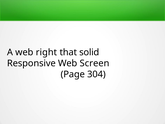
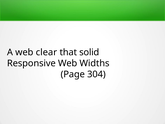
right: right -> clear (46, 52)
Screen: Screen -> Widths (95, 63)
